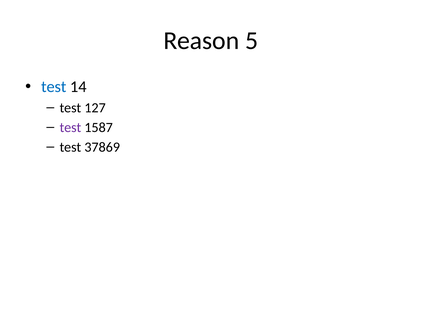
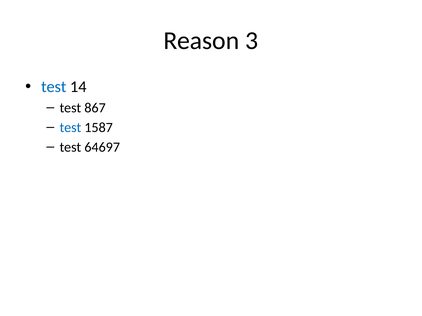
5: 5 -> 3 (252, 41)
127: 127 -> 867 (95, 108)
test colour: purple -> blue (70, 128)
37869: 37869 -> 64697 (102, 147)
